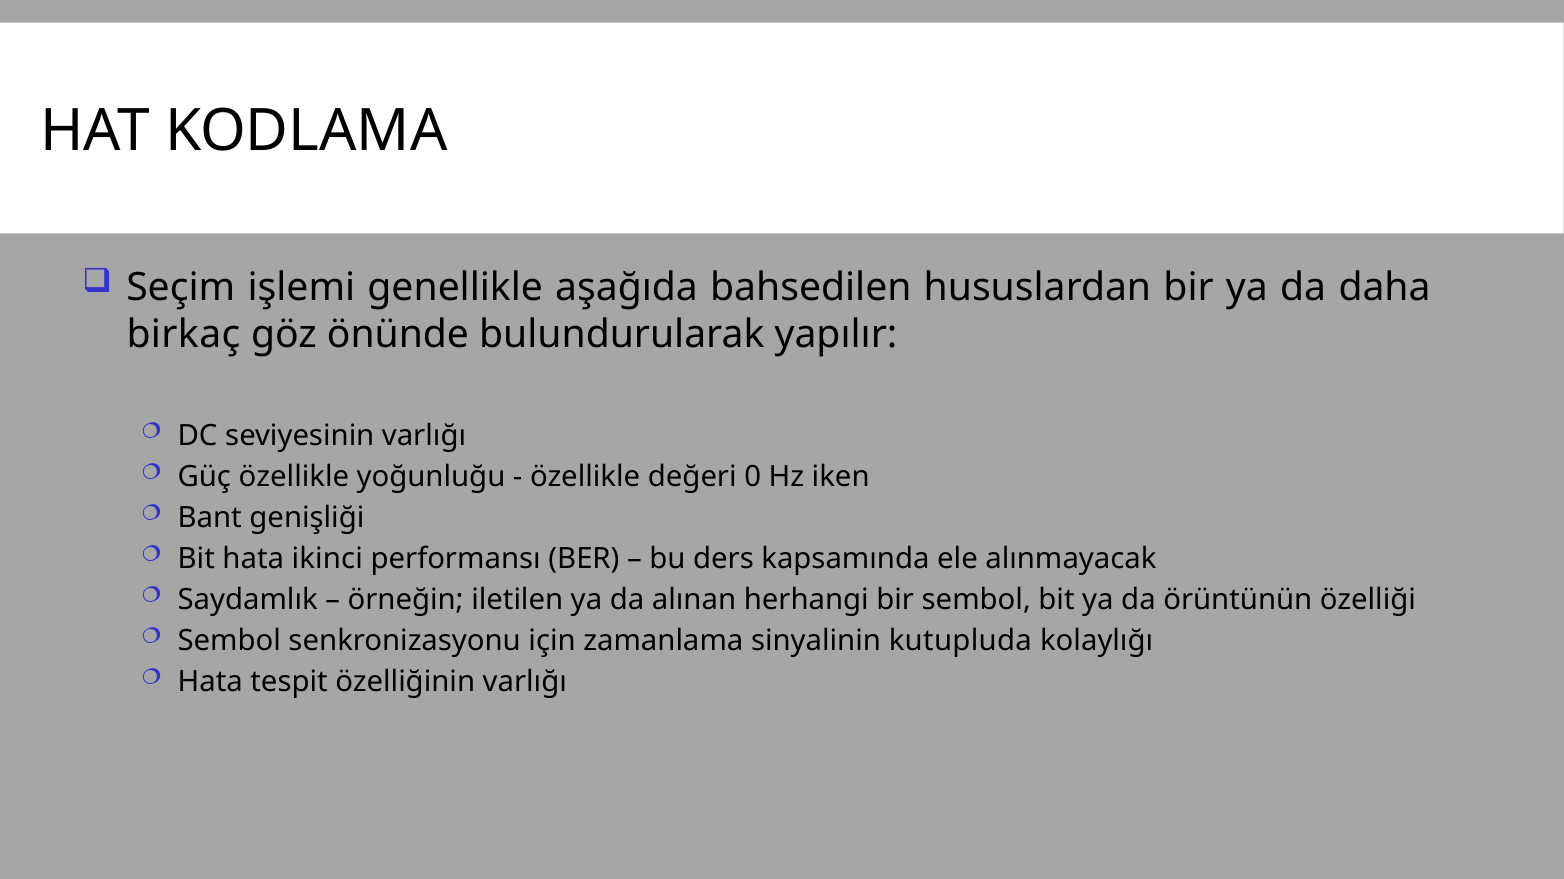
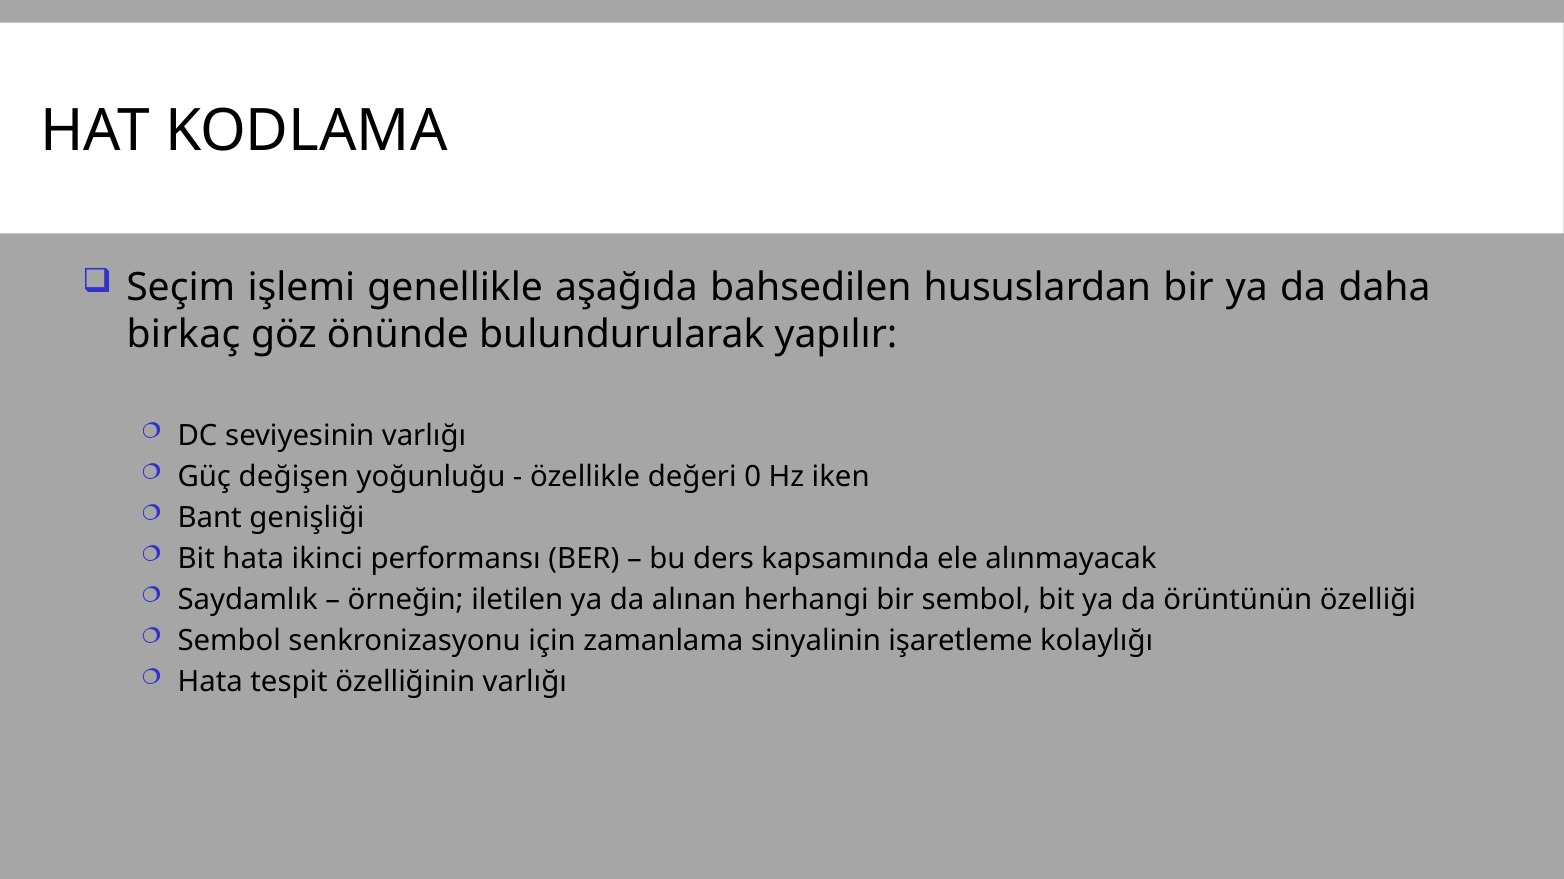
Güç özellikle: özellikle -> değişen (294, 477)
kutupluda: kutupluda -> işaretleme (961, 641)
